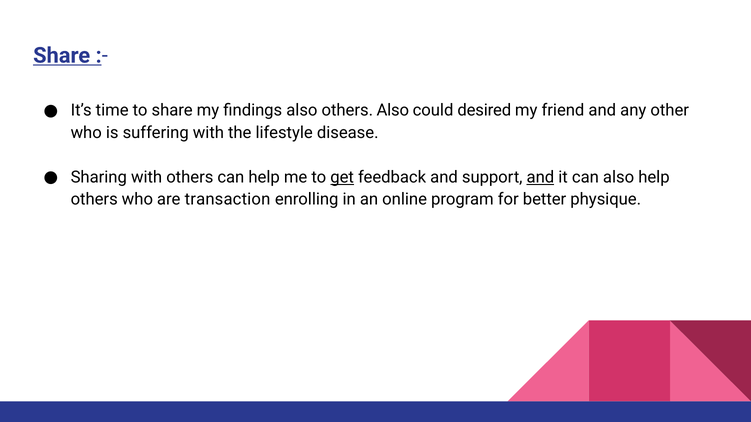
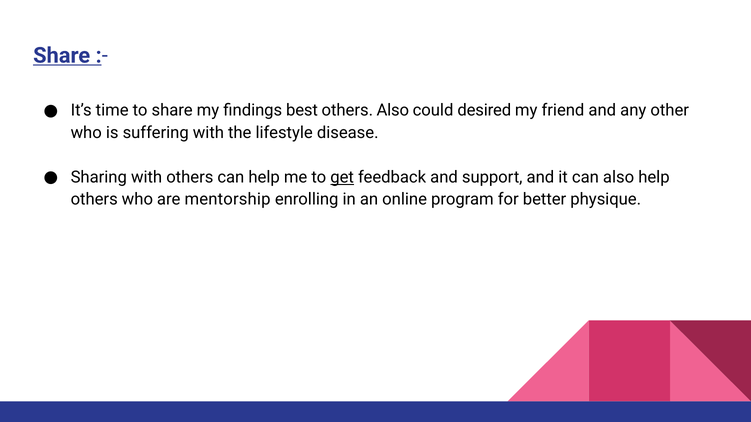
findings also: also -> best (302, 110)
and underline: present -> none (540, 177)
transaction: transaction -> mentorship (228, 200)
